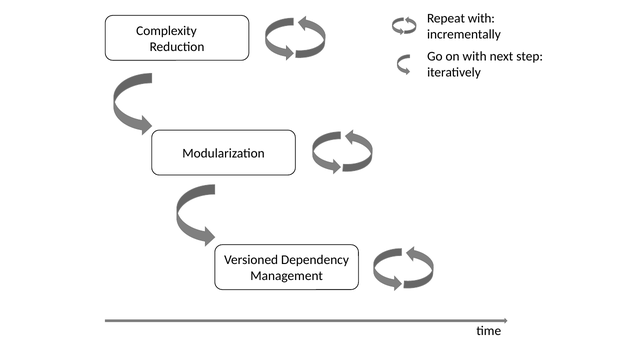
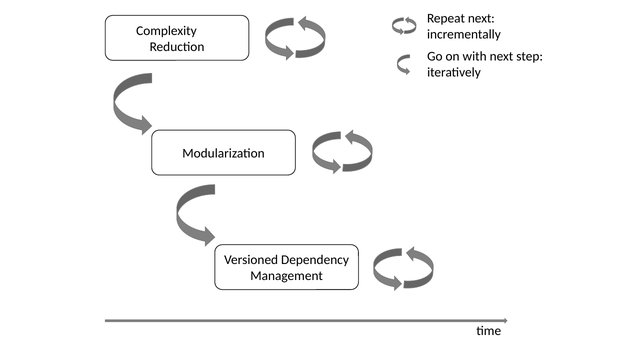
Repeat with: with -> next (481, 19)
